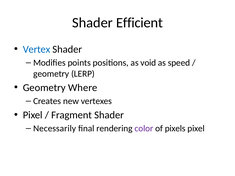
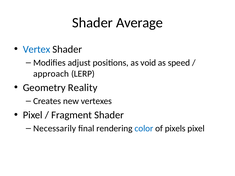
Efficient: Efficient -> Average (139, 23)
points: points -> adjust (79, 63)
geometry: geometry -> approach (51, 74)
Where: Where -> Reality (83, 88)
color colour: purple -> blue (144, 129)
